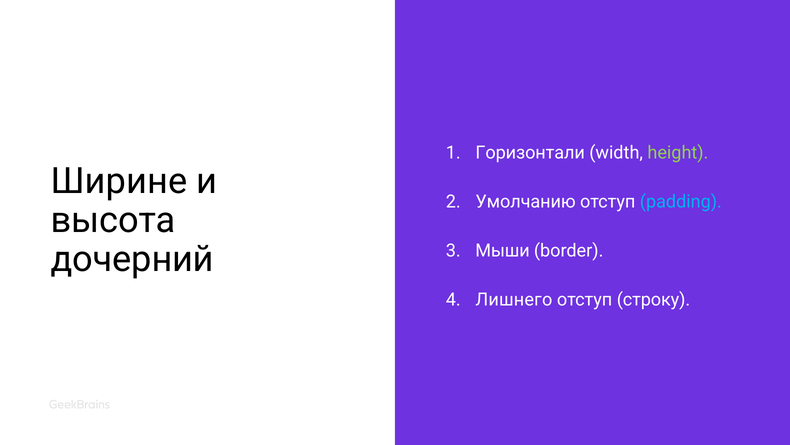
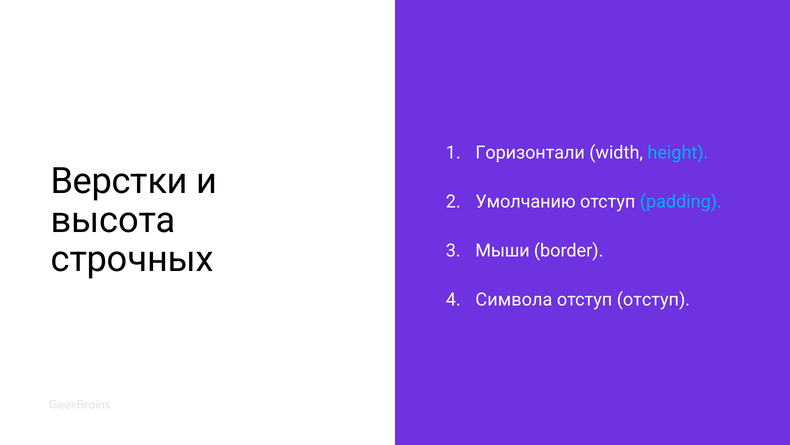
height colour: light green -> light blue (678, 153)
Ширине: Ширине -> Верстки (119, 181)
дочерний: дочерний -> строчных (132, 259)
Лишнего: Лишнего -> Символа (514, 299)
отступ строку: строку -> отступ (653, 299)
